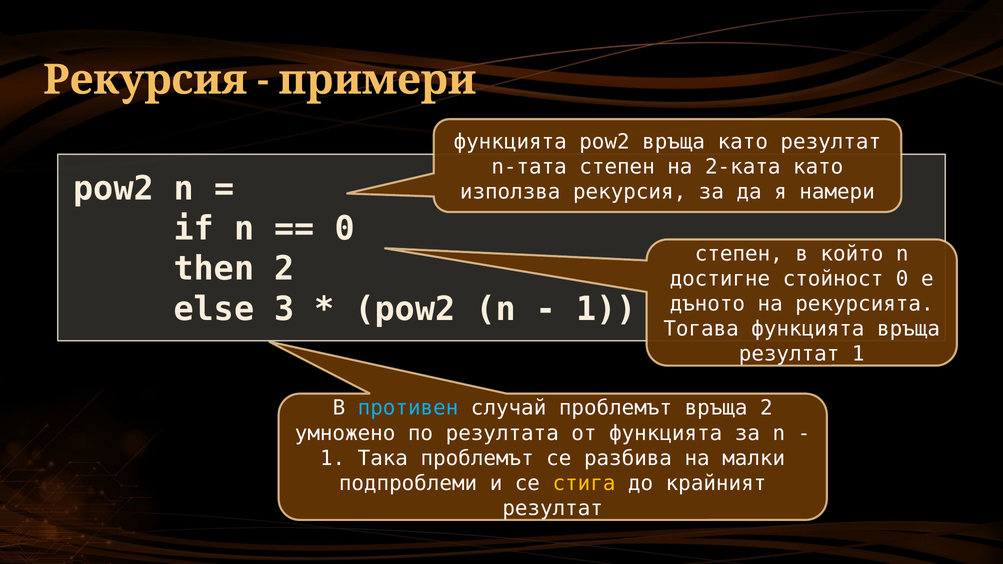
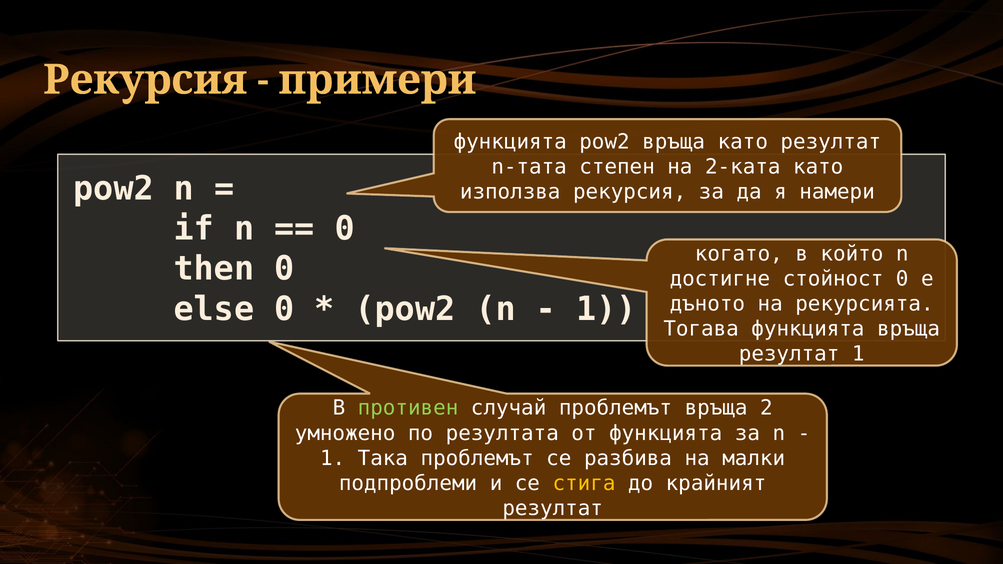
степен: степен -> когато (739, 254)
then 2: 2 -> 0 (284, 269)
else 3: 3 -> 0 (284, 309)
противен colour: light blue -> light green (408, 408)
